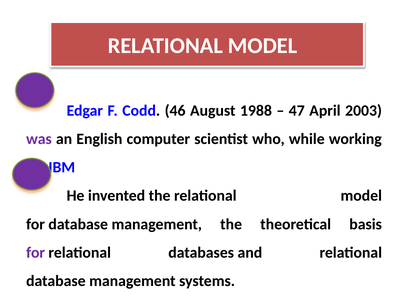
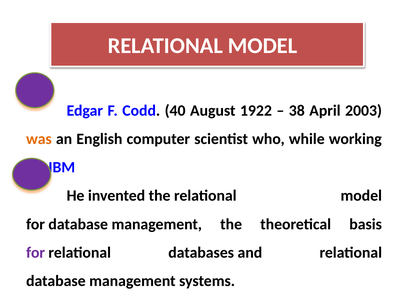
46: 46 -> 40 (175, 110)
1988: 1988 -> 1922 (256, 110)
47: 47 -> 38 (297, 110)
was colour: purple -> orange (39, 139)
